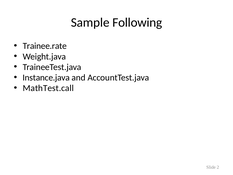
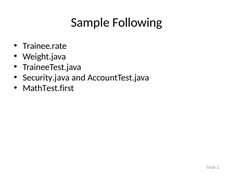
Instance.java: Instance.java -> Security.java (46, 77)
MathTest.call: MathTest.call -> MathTest.first (48, 88)
